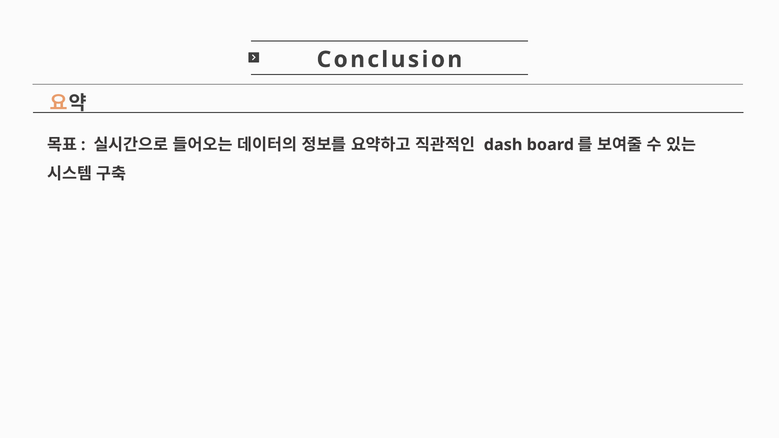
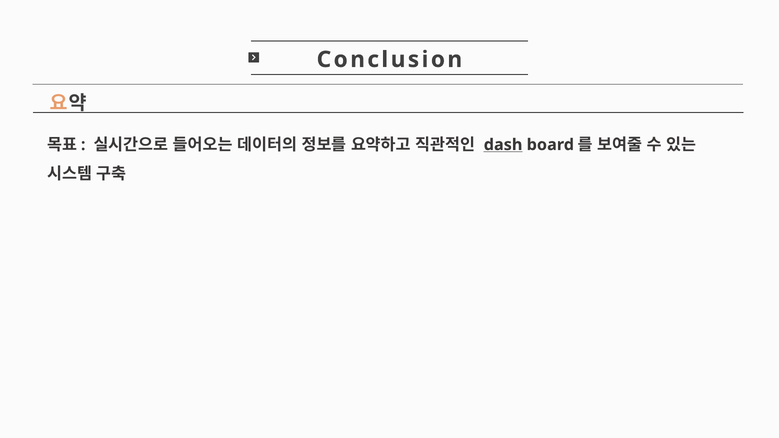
dash underline: none -> present (503, 145)
